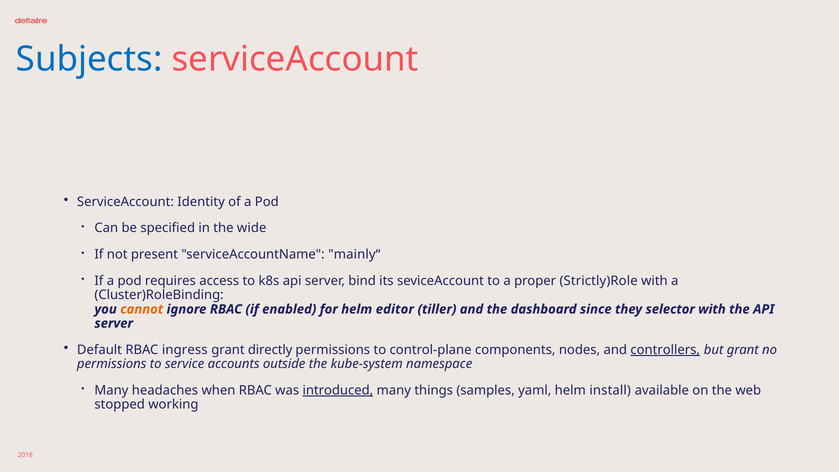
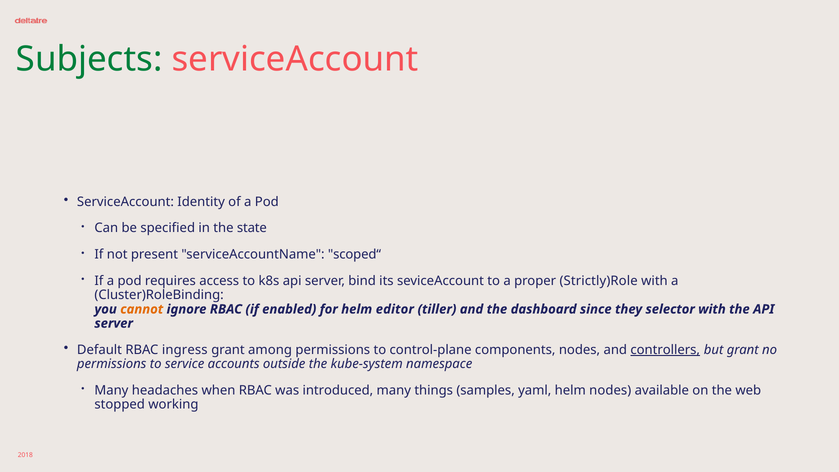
Subjects colour: blue -> green (89, 59)
wide: wide -> state (252, 228)
mainly“: mainly“ -> scoped“ (354, 254)
directly: directly -> among (270, 350)
introduced underline: present -> none (338, 390)
helm install: install -> nodes (610, 390)
